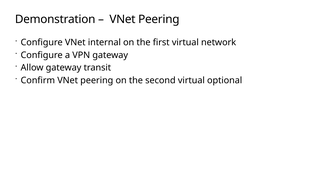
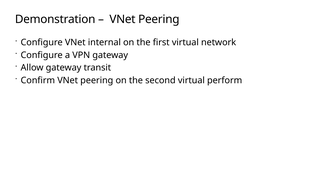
optional: optional -> perform (225, 81)
